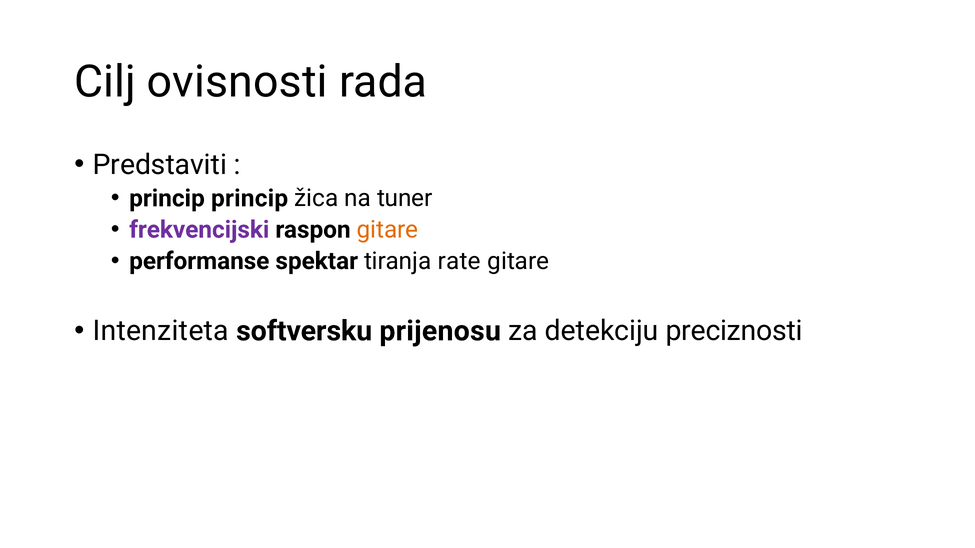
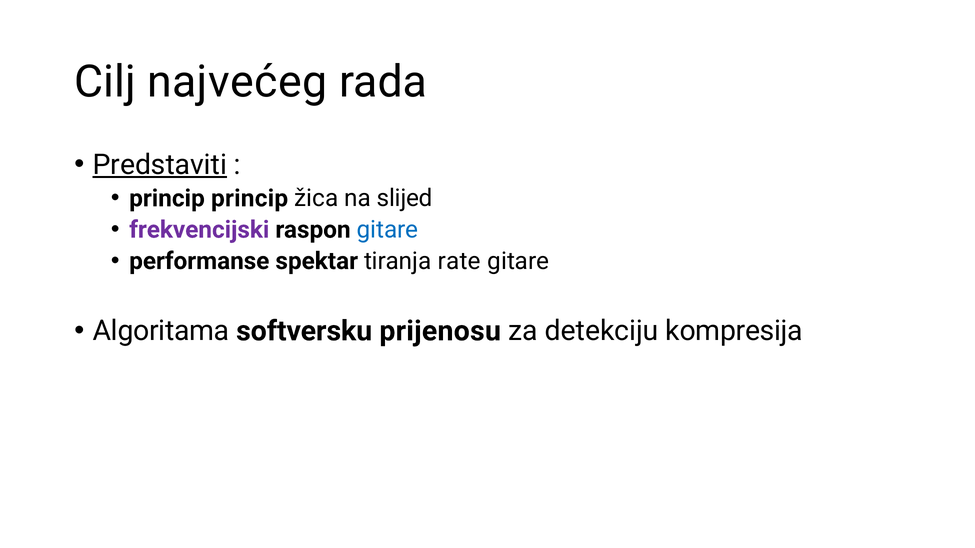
ovisnosti: ovisnosti -> najvećeg (237, 82)
Predstaviti underline: none -> present (160, 165)
tuner: tuner -> slijed (405, 198)
gitare colour: orange -> blue (387, 230)
Intenziteta: Intenziteta -> Algoritama (161, 331)
preciznosti: preciznosti -> kompresija (734, 331)
